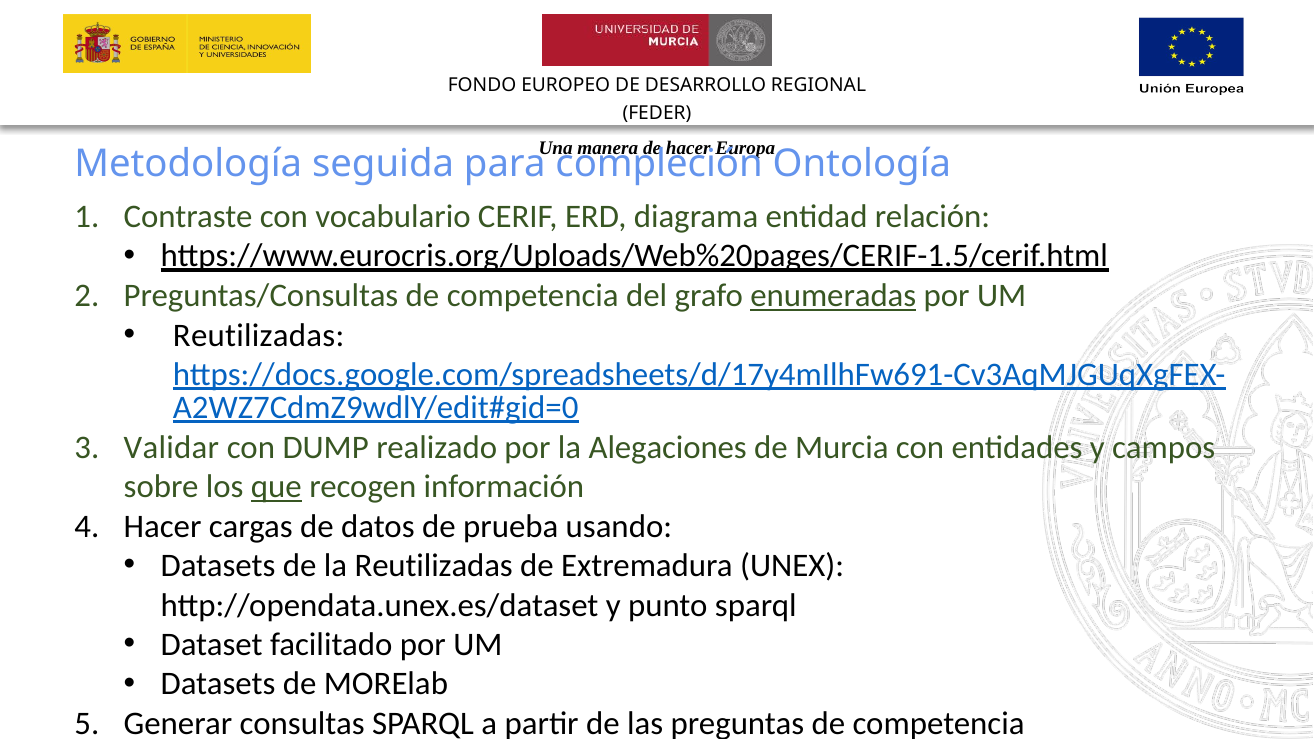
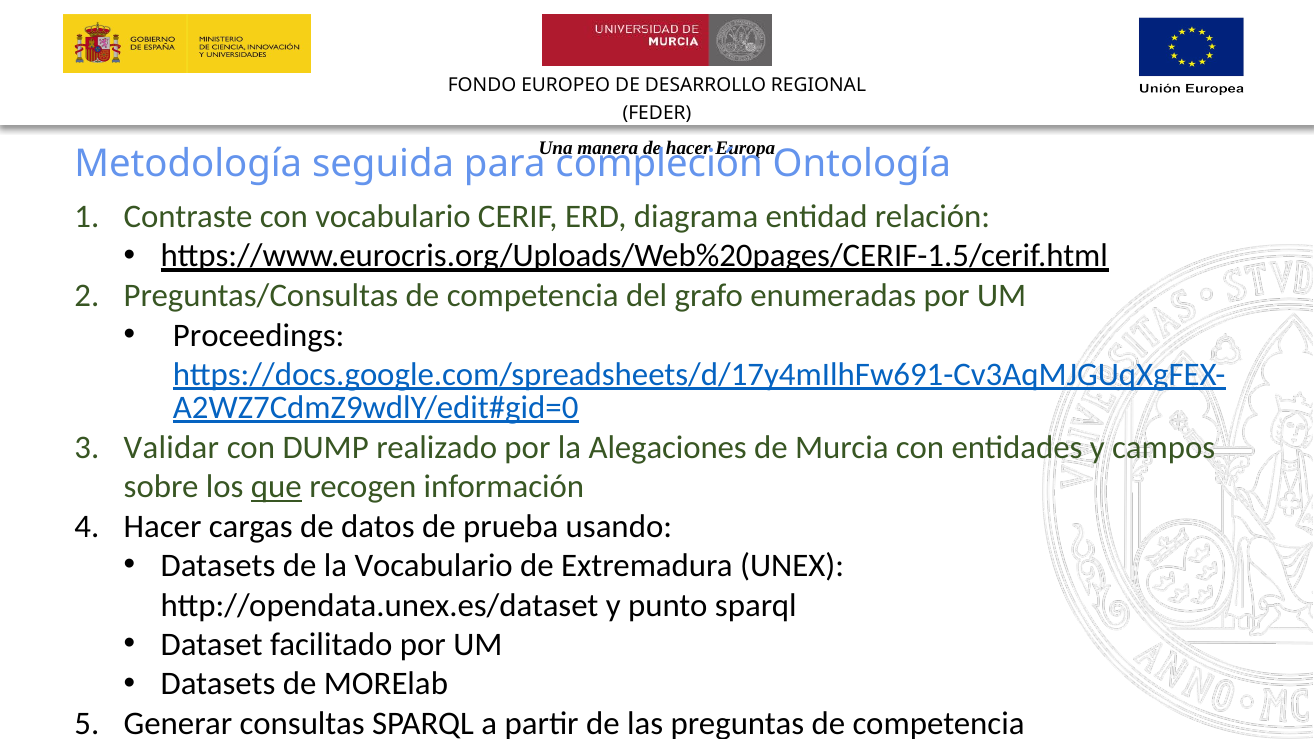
enumeradas underline: present -> none (833, 296)
Reutilizadas: Reutilizadas -> Proceedings (259, 335)
la Reutilizadas: Reutilizadas -> Vocabulario (434, 566)
